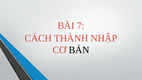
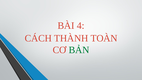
7: 7 -> 4 (81, 26)
NHẬP: NHẬP -> TOÀN (104, 38)
BẢN colour: black -> green (79, 50)
